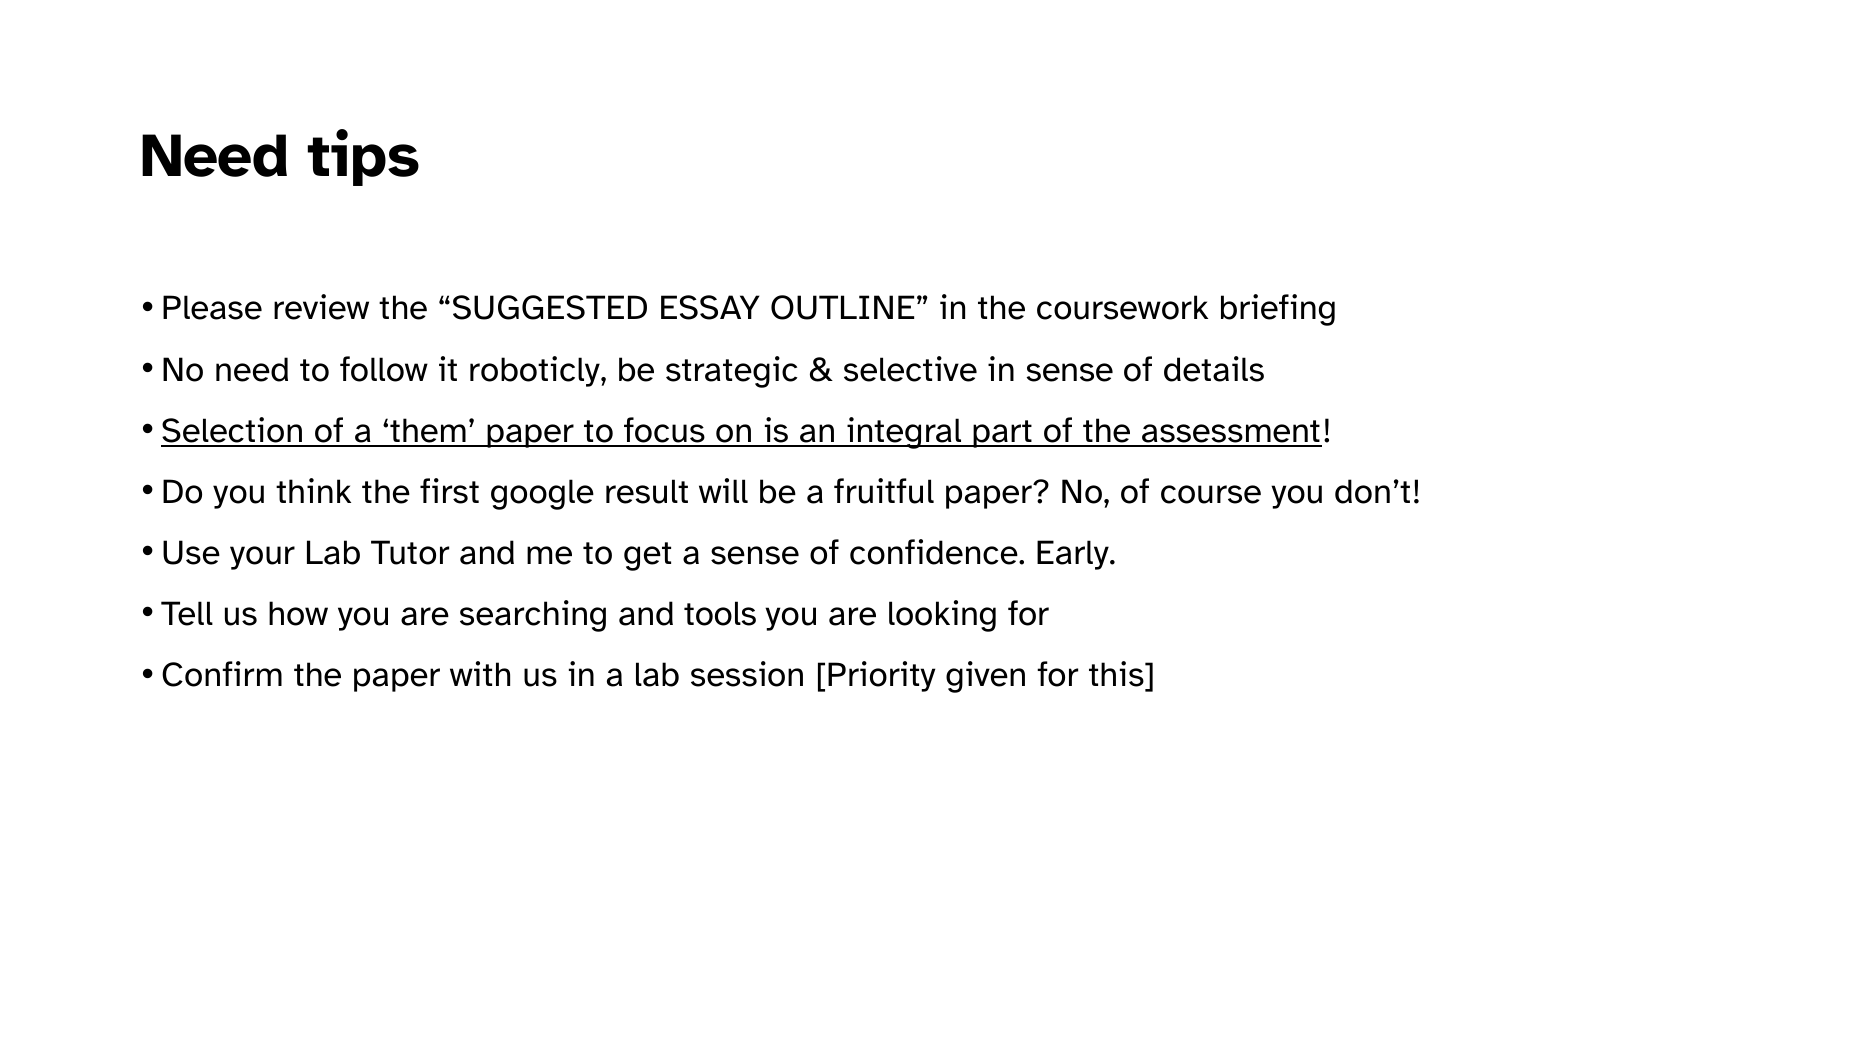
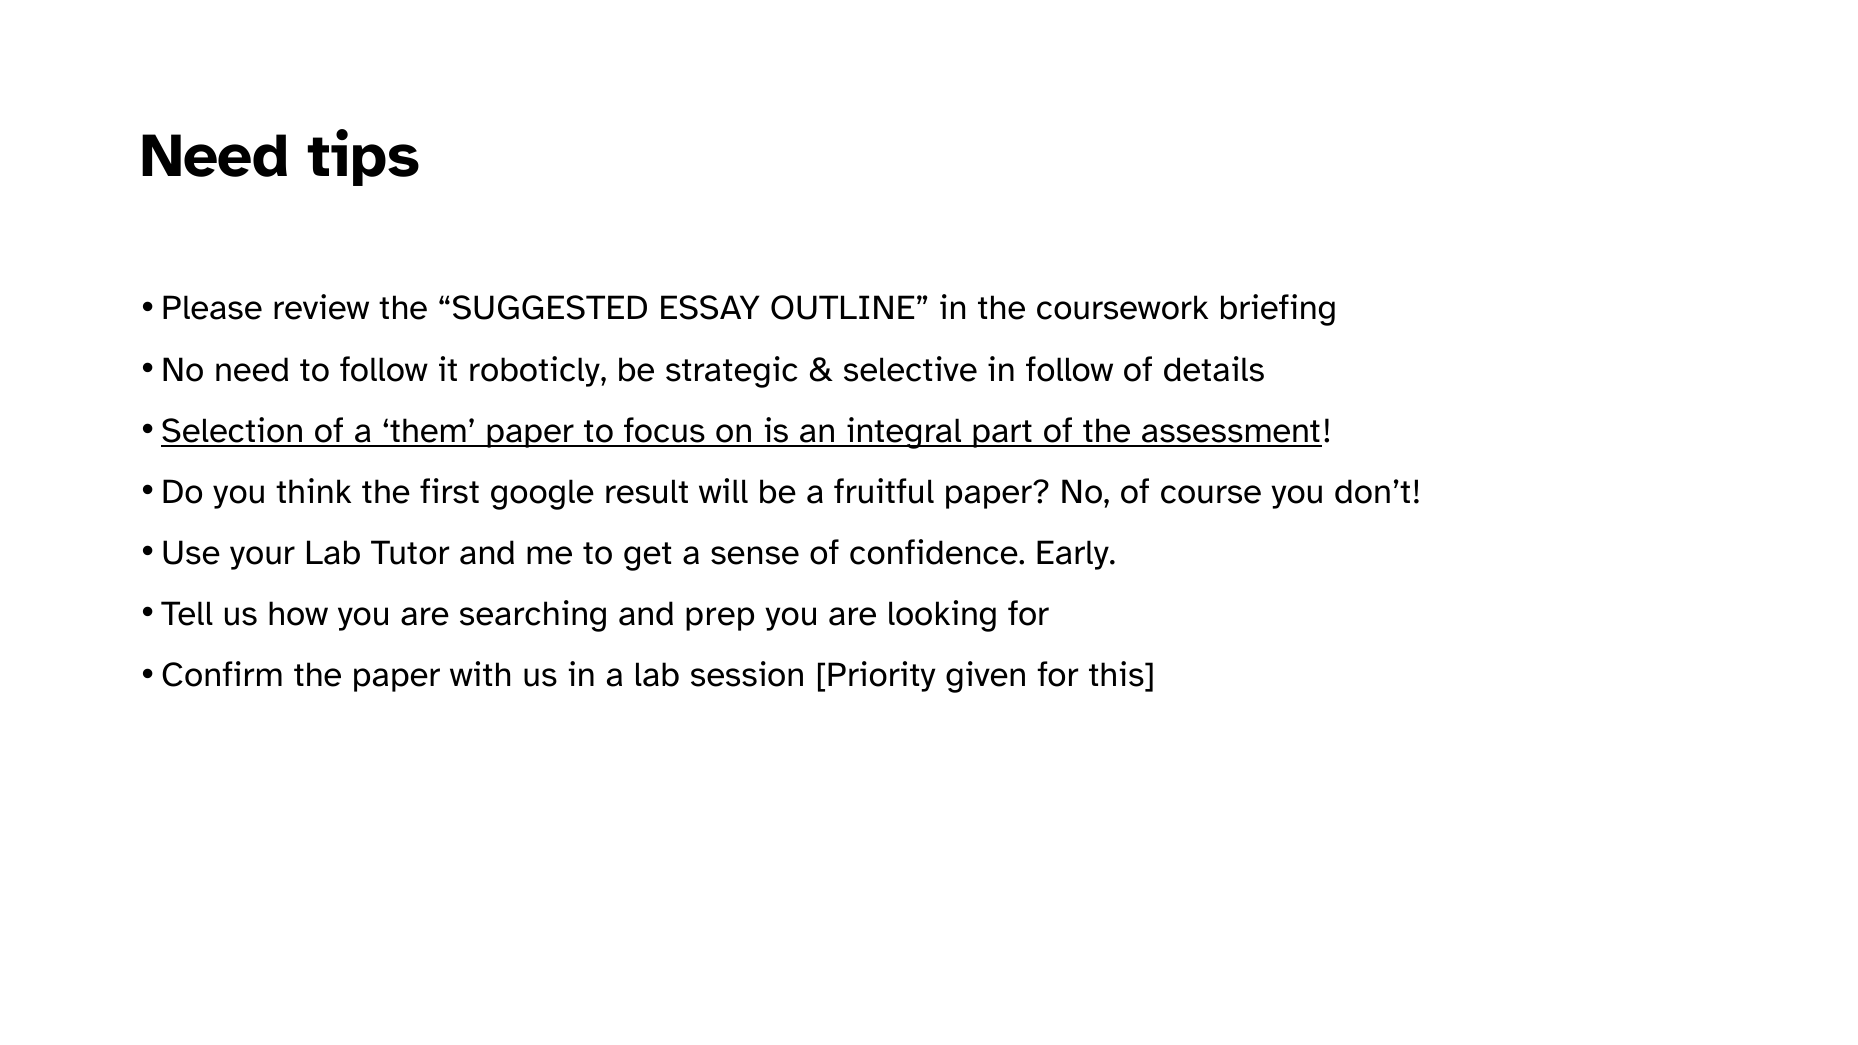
in sense: sense -> follow (1070, 370)
tools: tools -> prep (720, 614)
